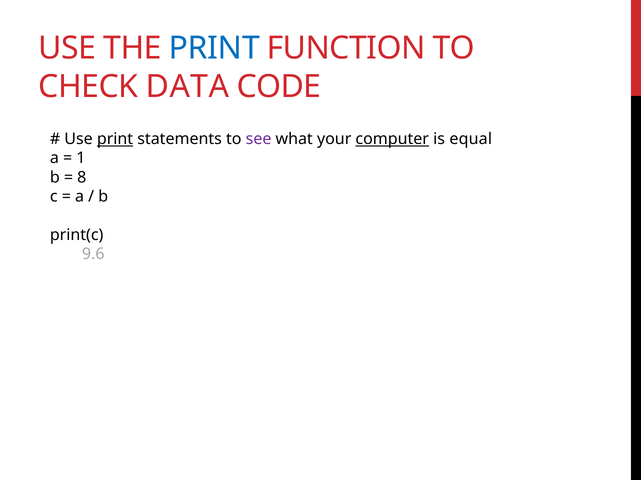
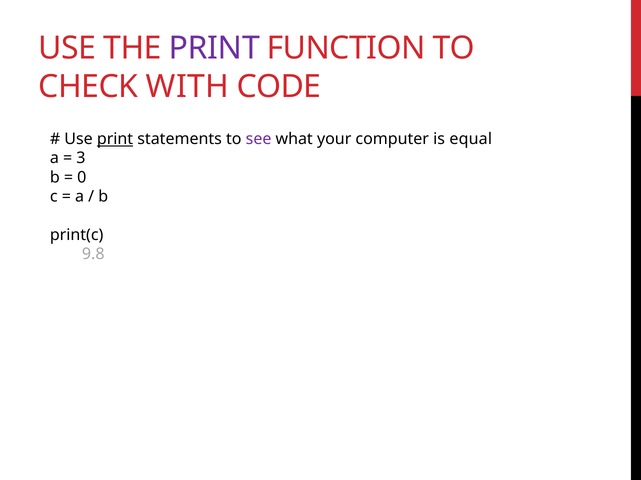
PRINT colour: blue -> purple (214, 48)
DATA: DATA -> WITH (188, 87)
computer underline: present -> none (392, 139)
1: 1 -> 3 (81, 158)
8: 8 -> 0 (82, 178)
9.6: 9.6 -> 9.8 (93, 255)
